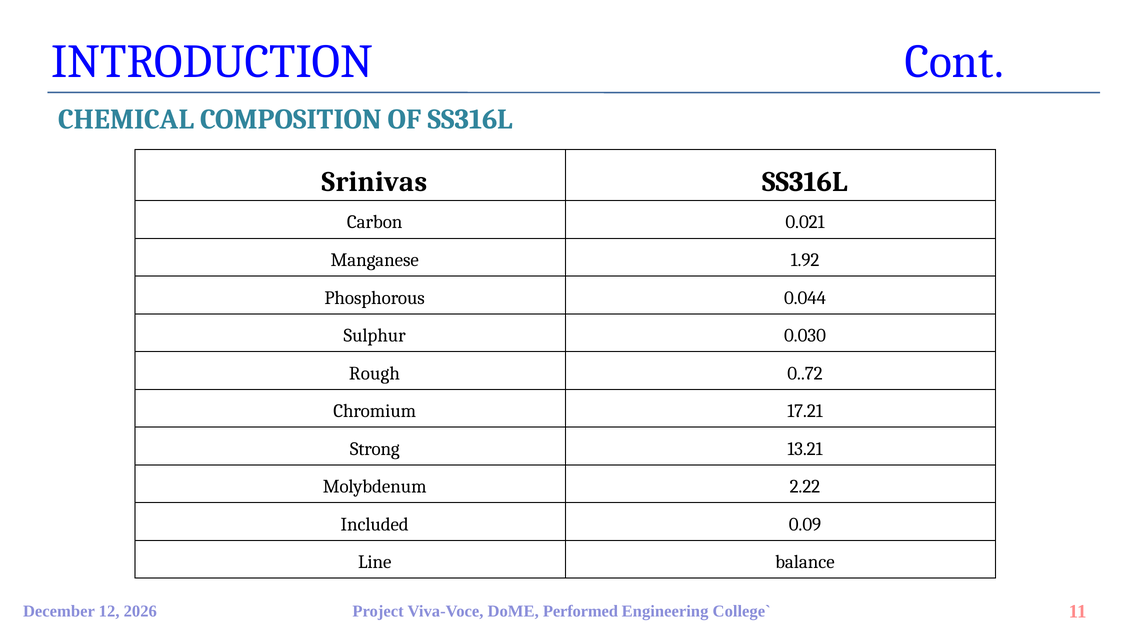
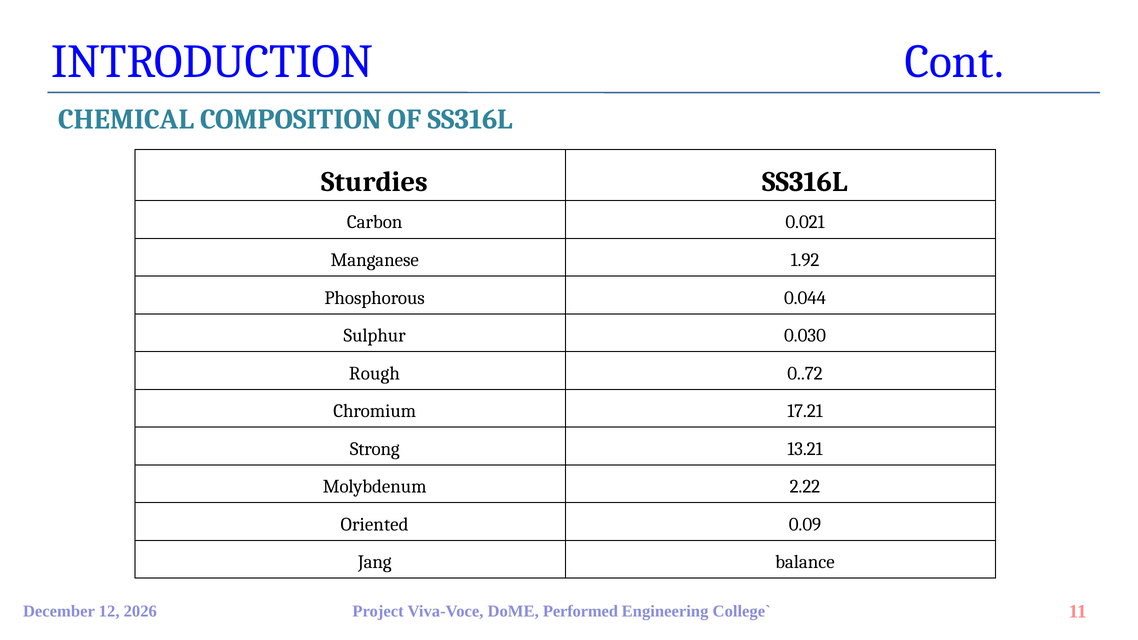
Srinivas: Srinivas -> Sturdies (375, 182)
Included: Included -> Oriented (375, 524)
Line: Line -> Jang (375, 562)
